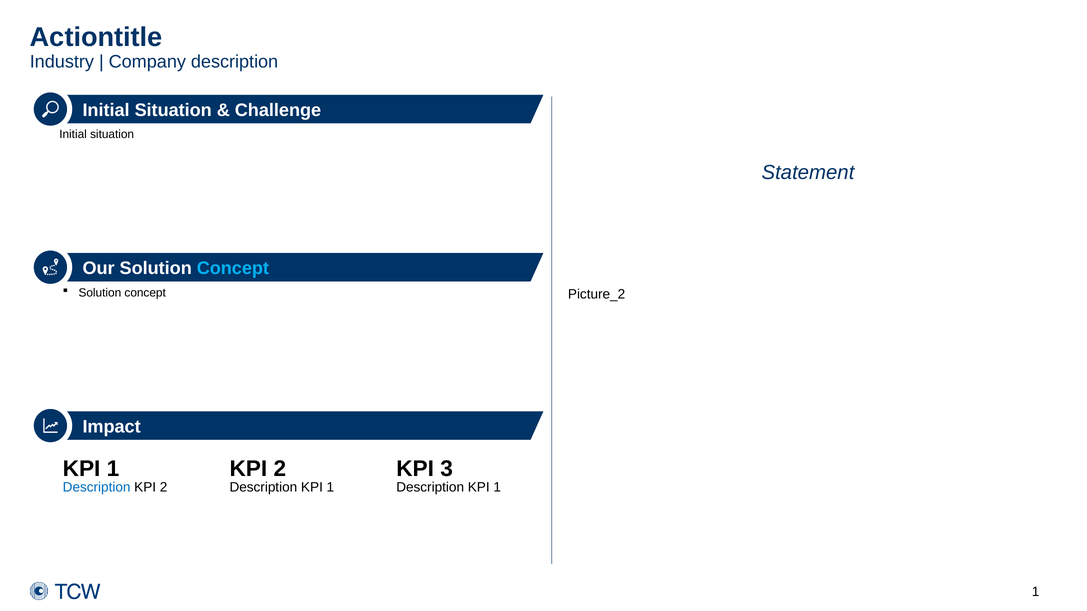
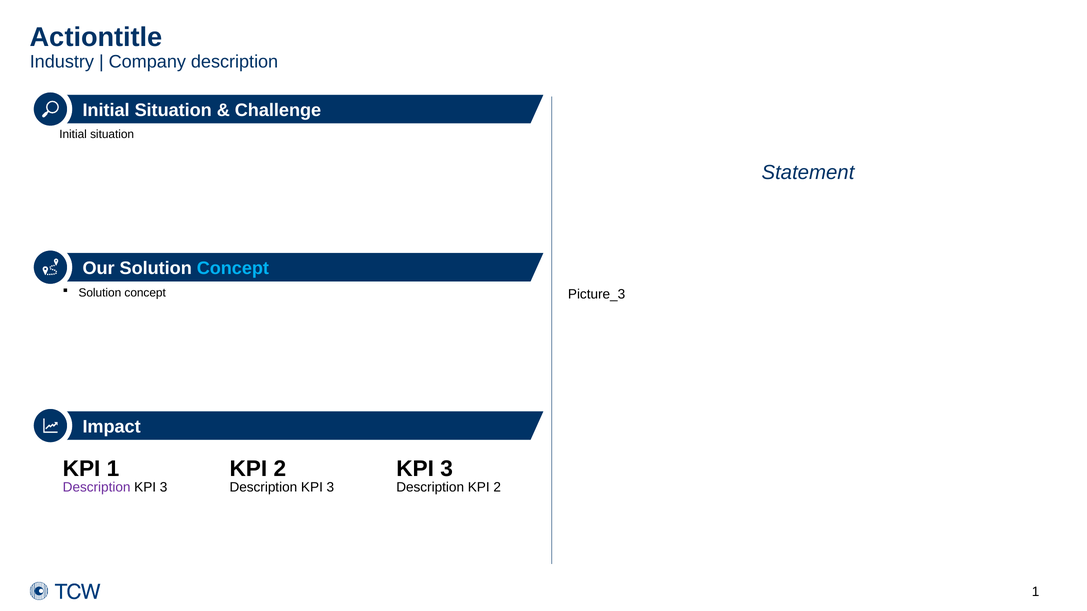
Picture_2: Picture_2 -> Picture_3 (597, 294)
Description colour: blue -> purple (97, 487)
2: 2 -> 3 (164, 487)
1: 1 -> 3 (330, 487)
1: 1 -> 2 (497, 487)
